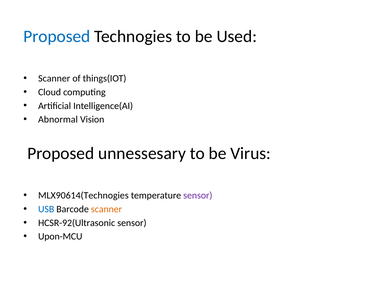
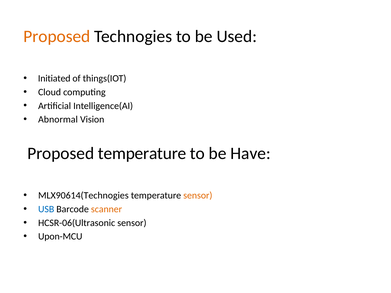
Proposed colour: blue -> orange (57, 36)
Scanner: Scanner -> Initiated (54, 78)
Proposed unnessesary: unnessesary -> temperature (142, 154)
Virus: Virus -> Have (251, 154)
sensor colour: purple -> orange (198, 196)
HCSR-92(Ultrasonic: HCSR-92(Ultrasonic -> HCSR-06(Ultrasonic (77, 223)
